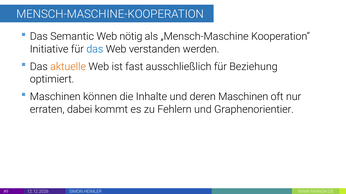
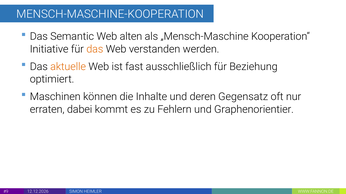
nötig: nötig -> alten (131, 37)
das colour: blue -> orange (95, 49)
deren Maschinen: Maschinen -> Gegensatz (243, 97)
